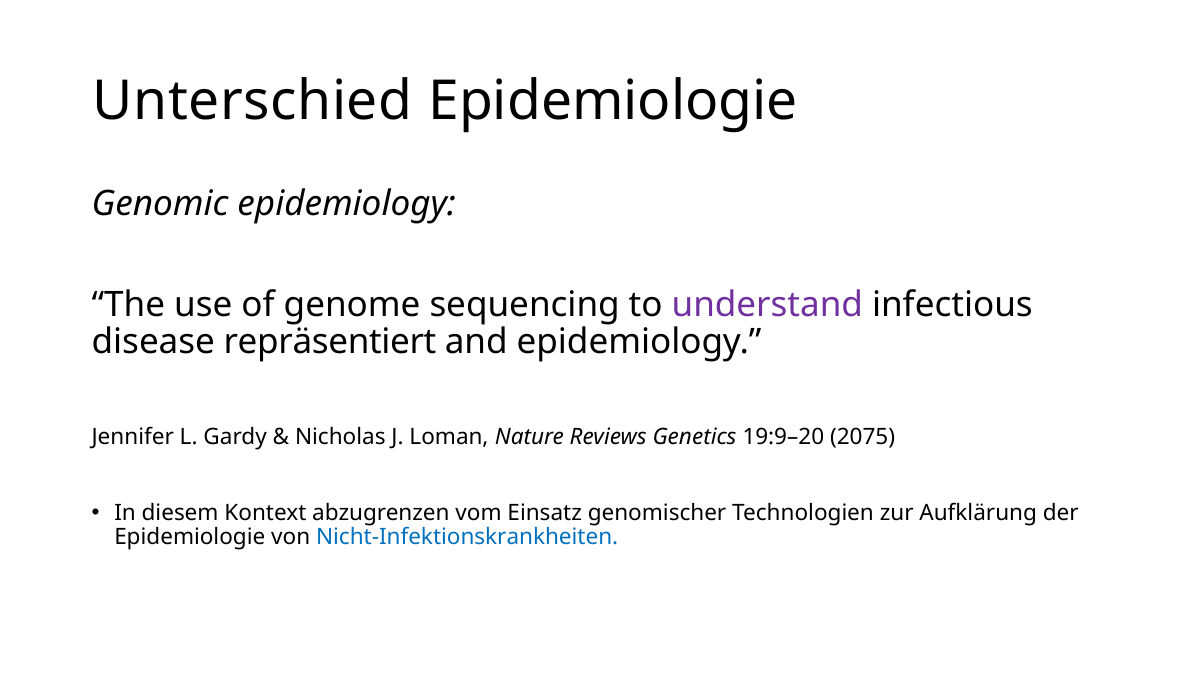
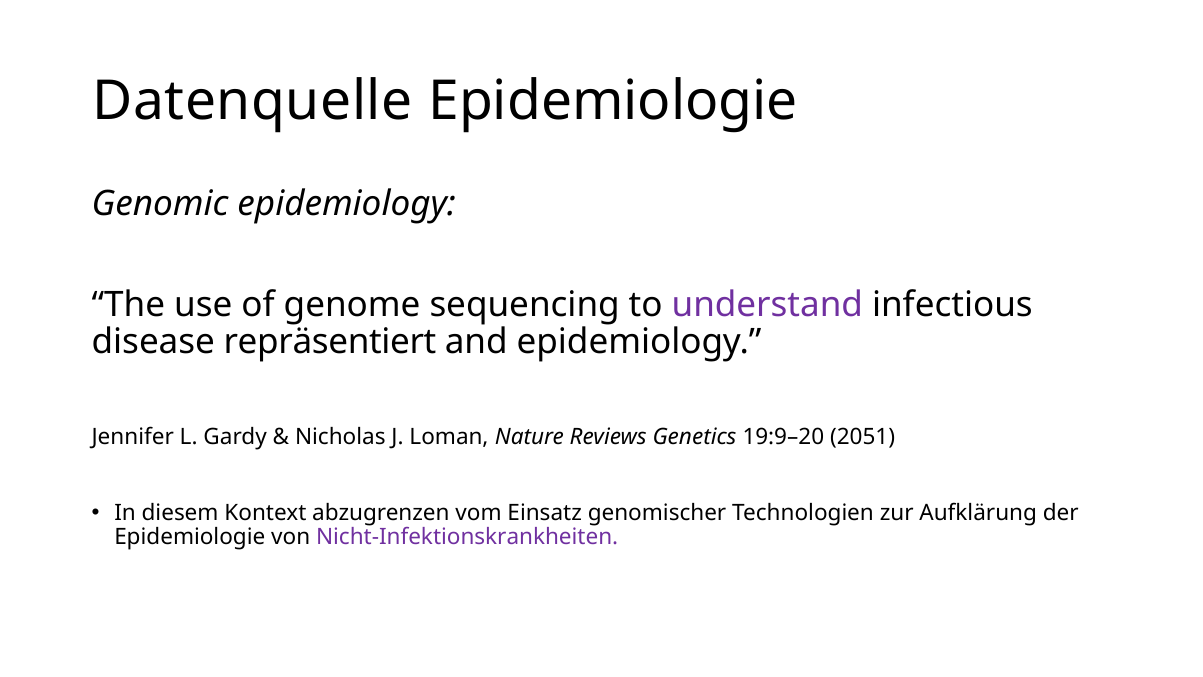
Unterschied: Unterschied -> Datenquelle (253, 101)
2075: 2075 -> 2051 (863, 436)
Nicht-Infektionskrankheiten colour: blue -> purple (467, 537)
